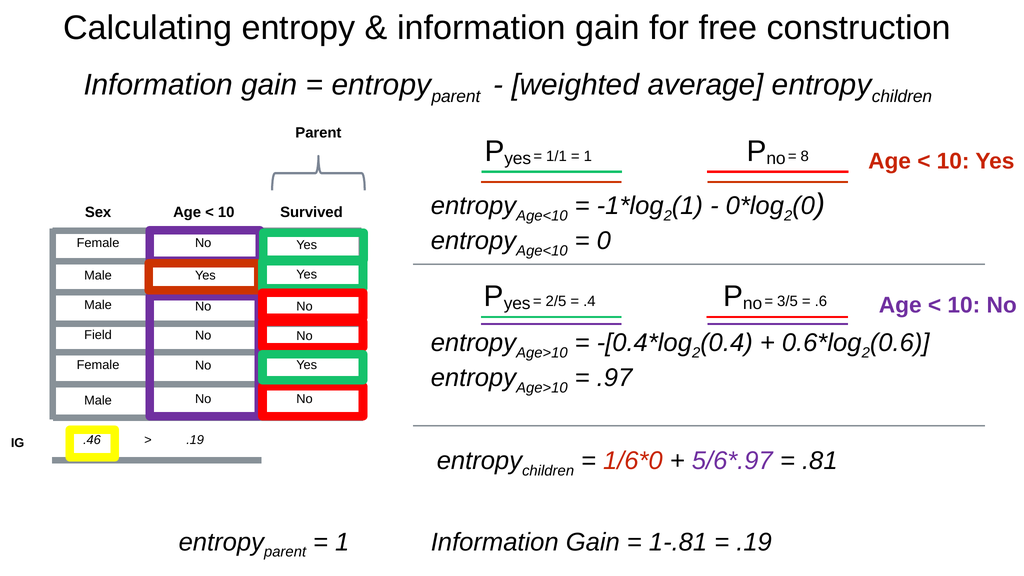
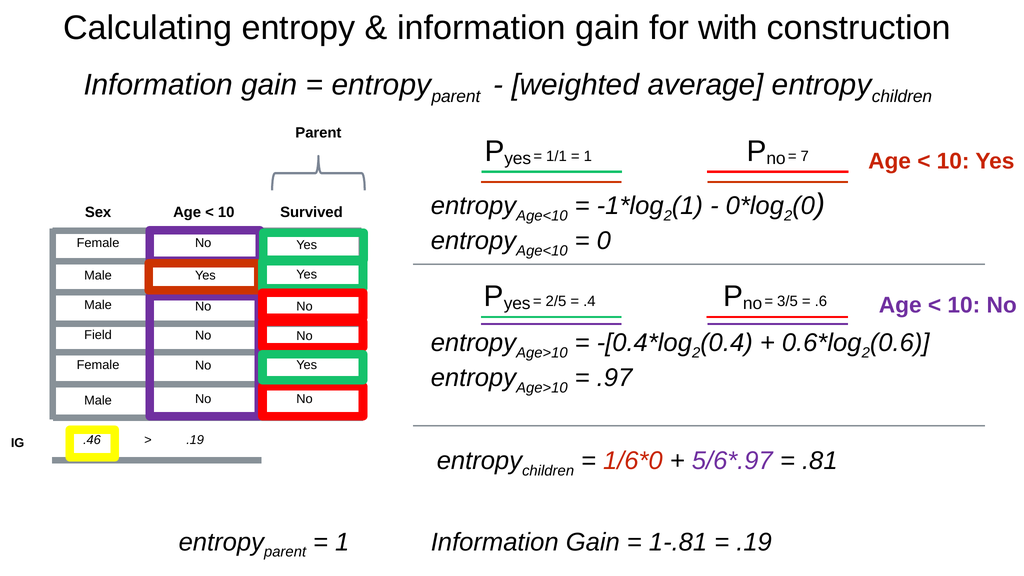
free: free -> with (728, 28)
8: 8 -> 7 (805, 156)
